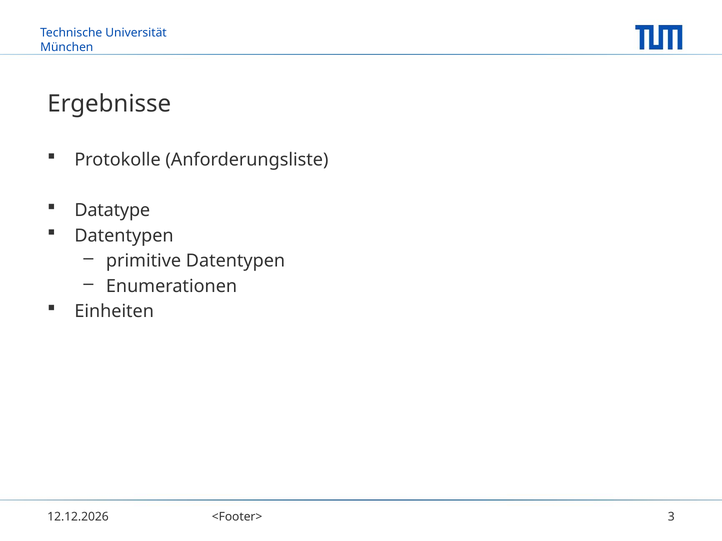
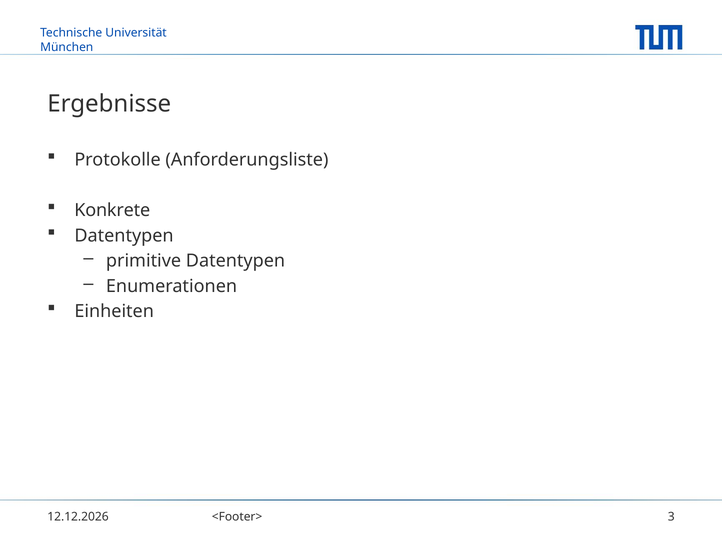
Datatype: Datatype -> Konkrete (112, 211)
